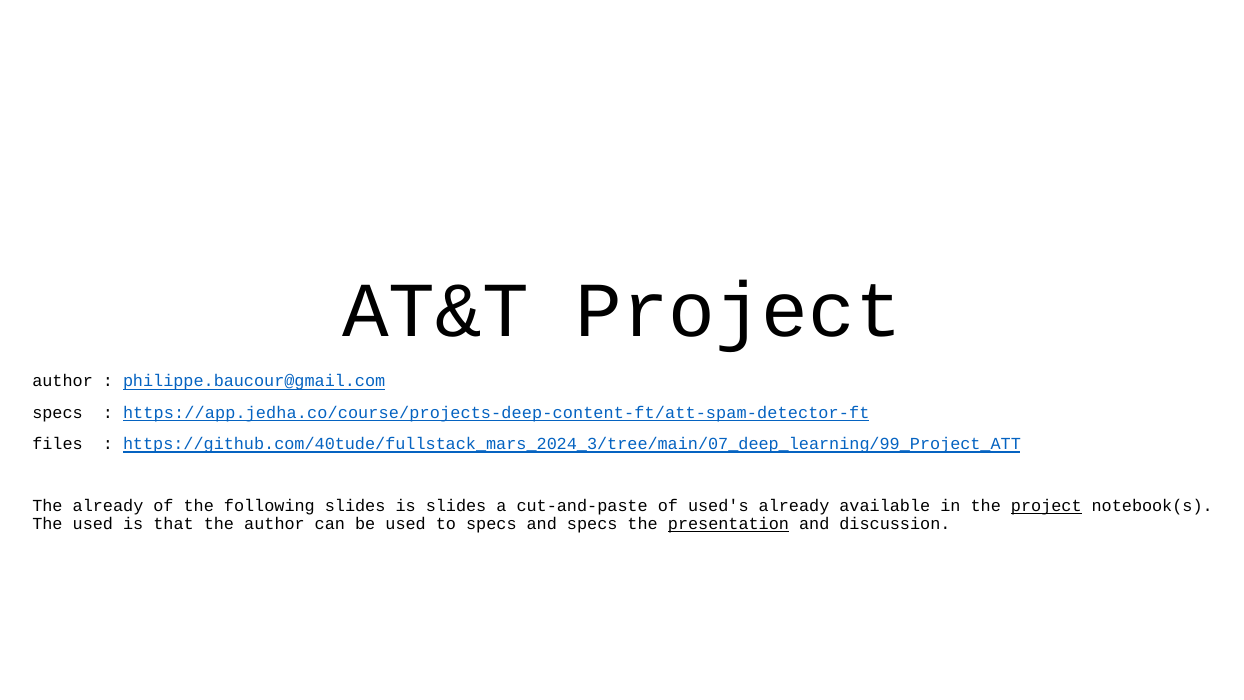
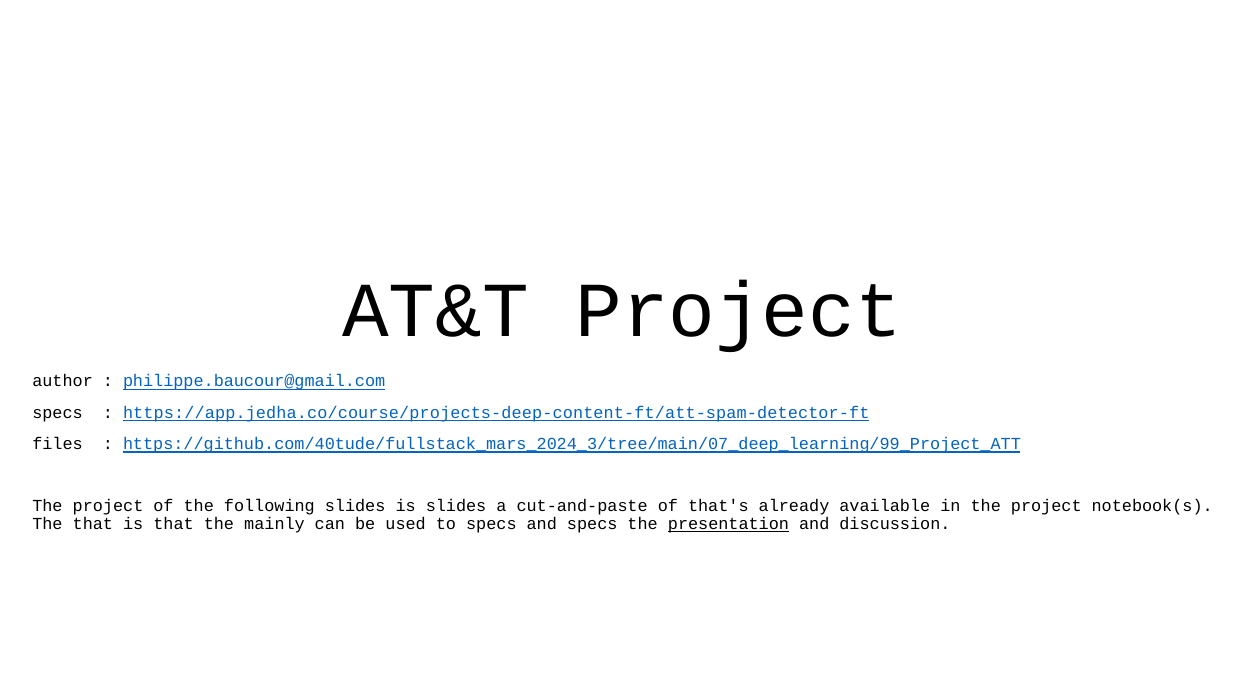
already: already -> project (108, 506)
used's: used's -> that's (718, 506)
project underline: present -> none (1046, 506)
The used: used -> that (93, 524)
the author: author -> mainly (275, 524)
